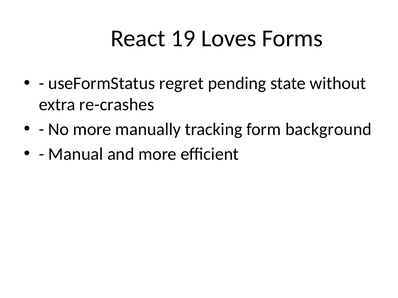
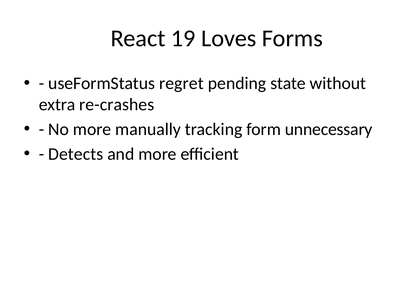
background: background -> unnecessary (329, 129)
Manual: Manual -> Detects (76, 154)
